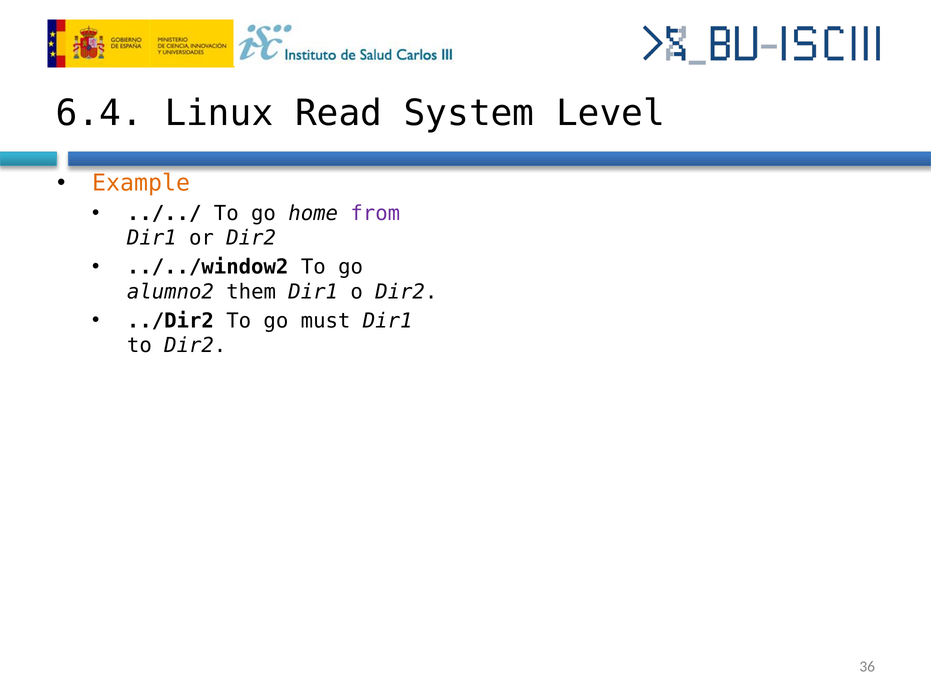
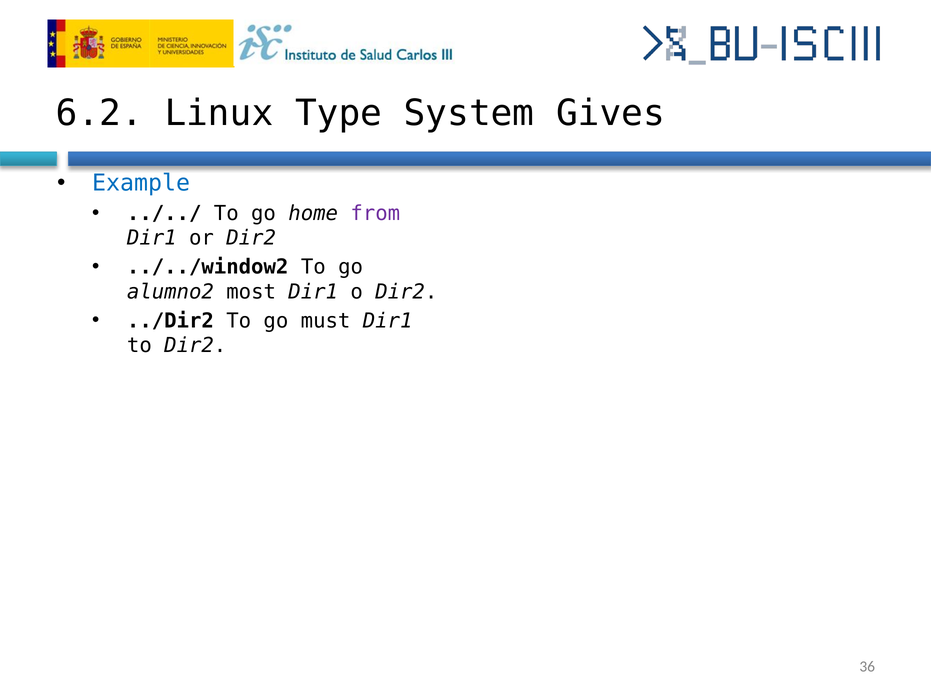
6.4: 6.4 -> 6.2 (99, 113)
Read: Read -> Type (339, 113)
Level: Level -> Gives (610, 113)
Example colour: orange -> blue (141, 183)
them: them -> most (251, 292)
